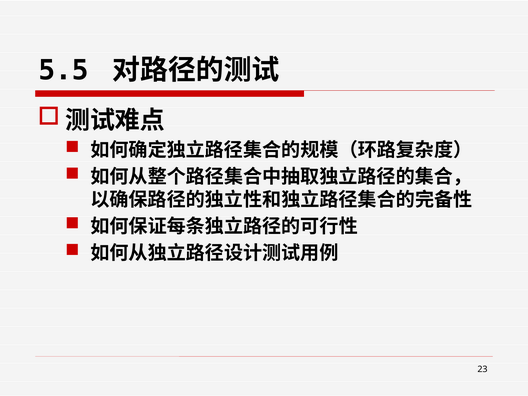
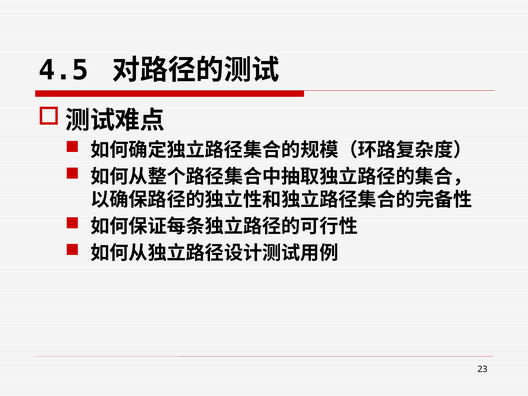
5.5: 5.5 -> 4.5 (64, 70)
